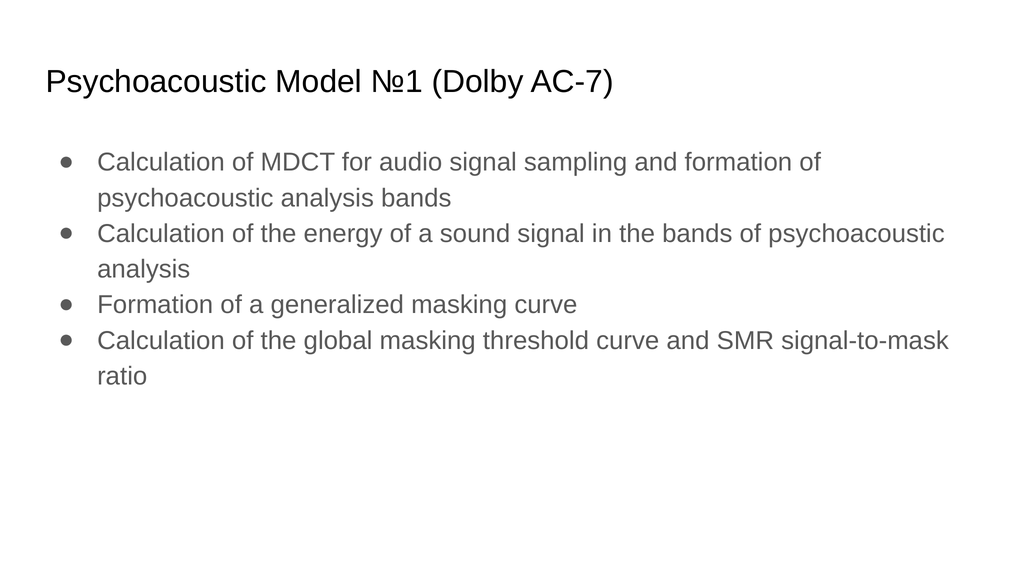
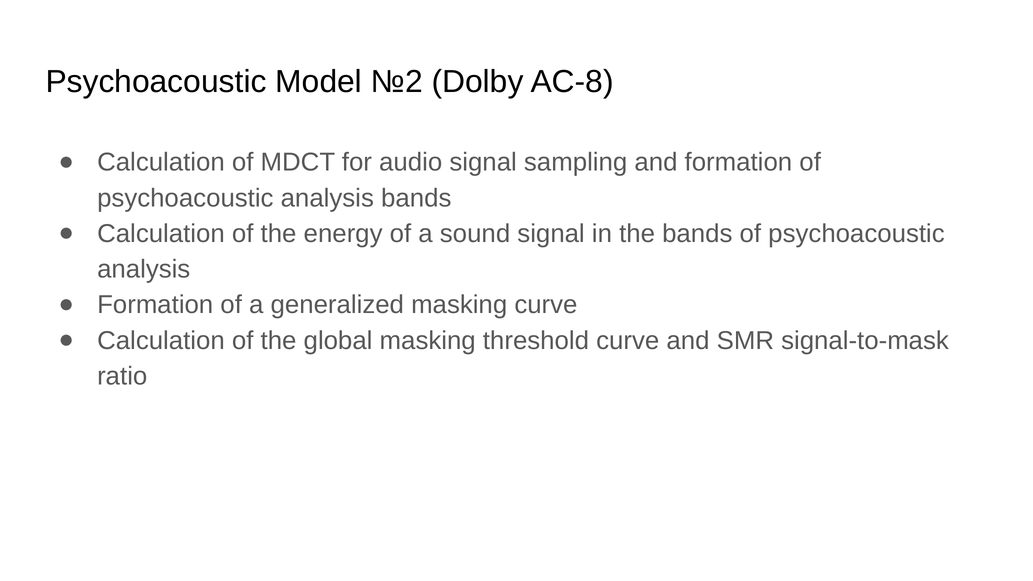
№1: №1 -> №2 (397, 82)
AC-7: AC-7 -> AC-8 (572, 82)
